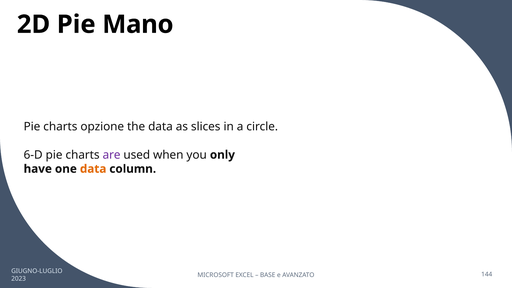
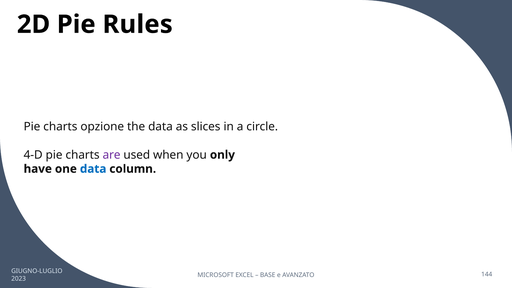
Mano: Mano -> Rules (138, 24)
6-D: 6-D -> 4-D (33, 155)
data colour: orange -> blue (93, 169)
